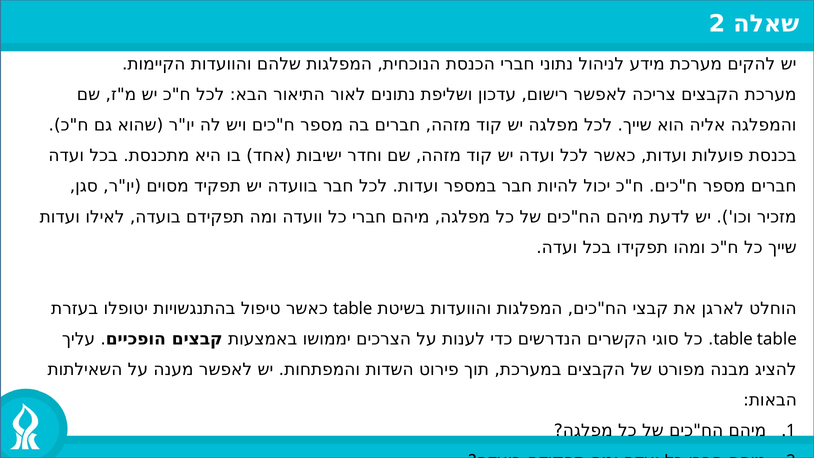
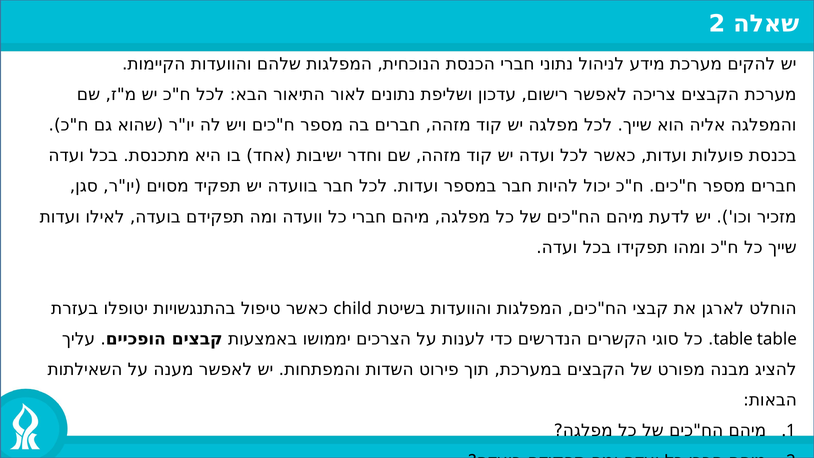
table: table -> child (353, 308)
